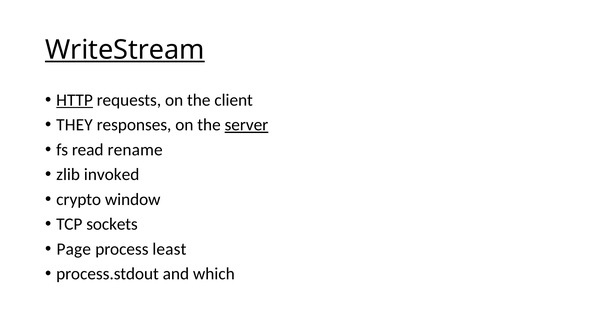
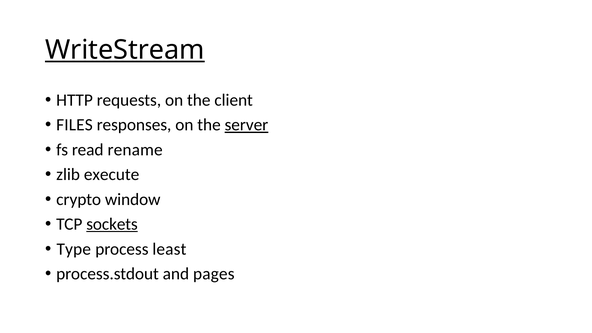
HTTP underline: present -> none (75, 100)
THEY: THEY -> FILES (74, 125)
invoked: invoked -> execute (112, 175)
sockets underline: none -> present (112, 224)
Page: Page -> Type (74, 249)
which: which -> pages (214, 274)
